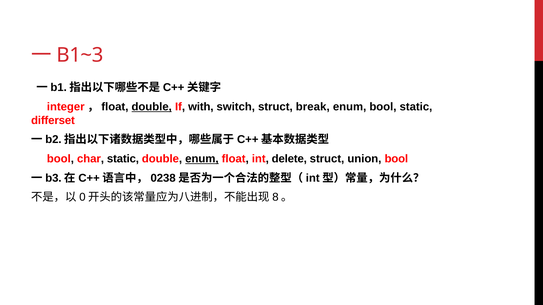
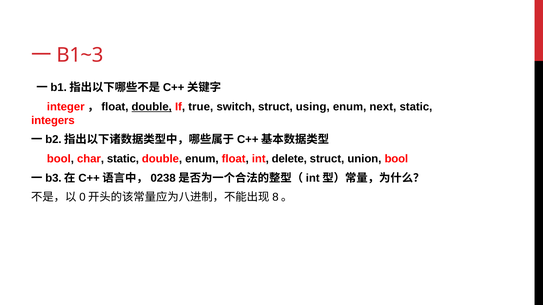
with: with -> true (201, 107)
break: break -> using (313, 107)
enum bool: bool -> next (383, 107)
differset: differset -> integers (53, 120)
enum underline: present -> none (202, 159)
